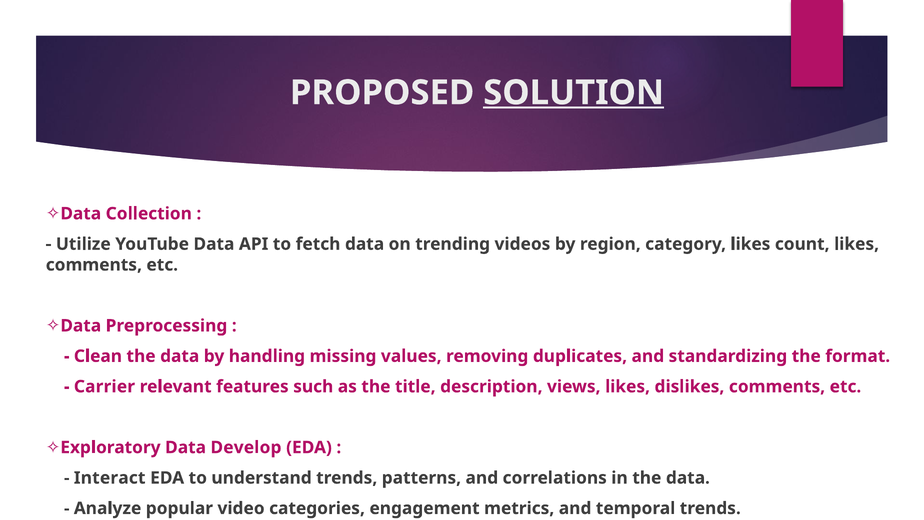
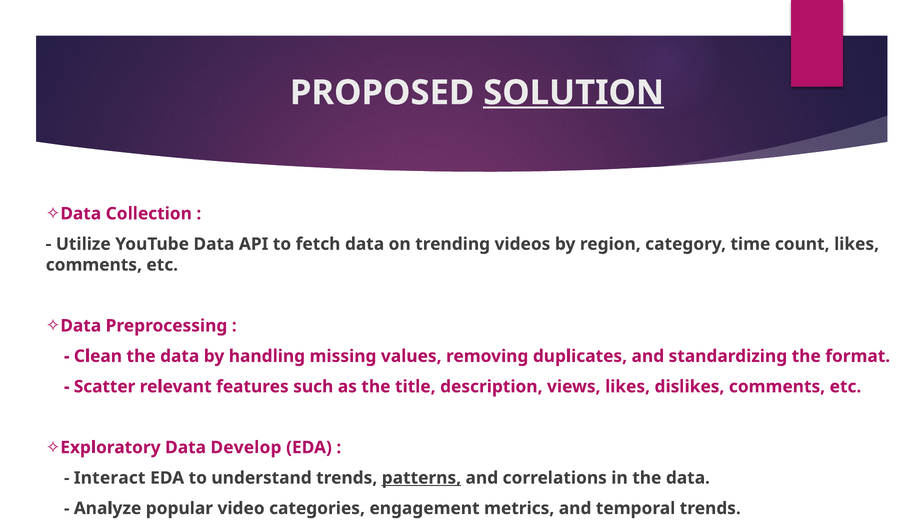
category likes: likes -> time (750, 244)
Carrier: Carrier -> Scatter (105, 386)
patterns underline: none -> present (421, 478)
